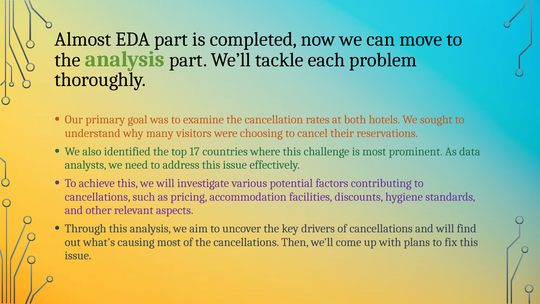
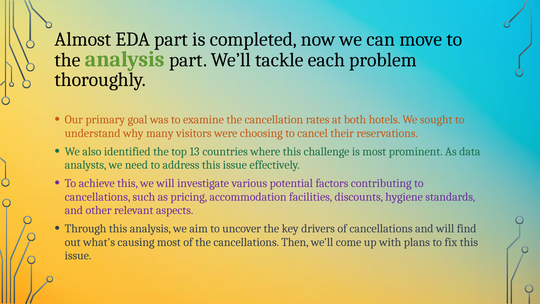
17: 17 -> 13 (195, 151)
